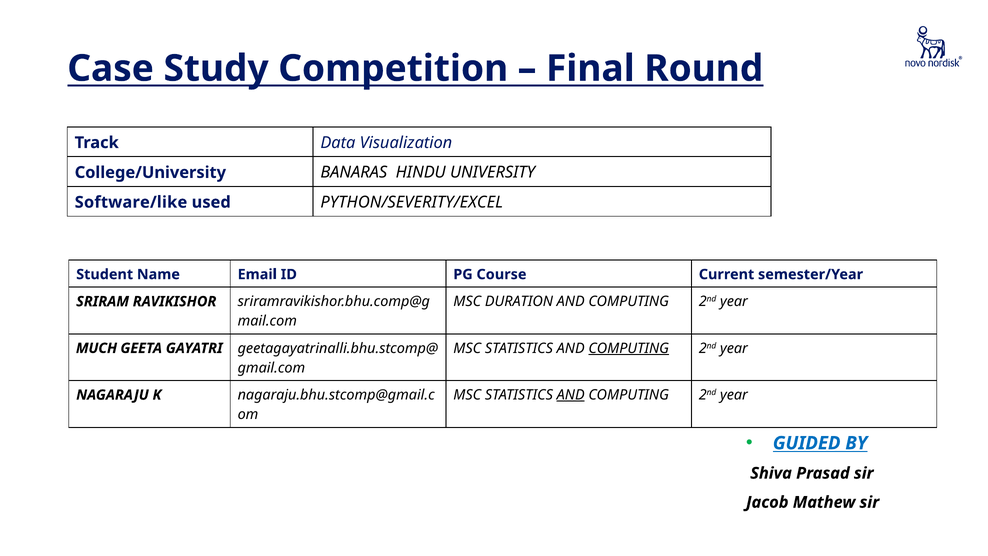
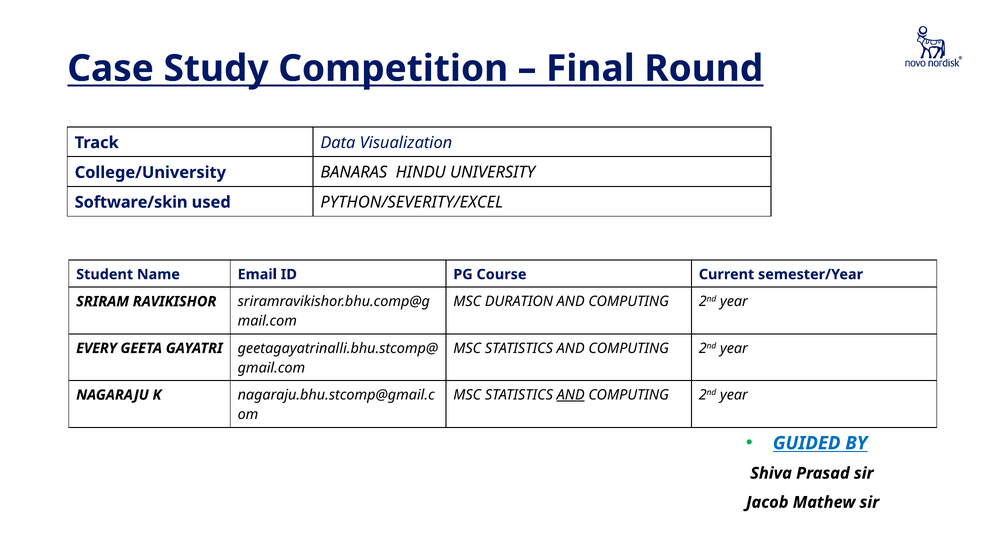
Software/like: Software/like -> Software/skin (131, 202)
COMPUTING underline: present -> none (629, 348)
MUCH: MUCH -> EVERY (96, 348)
